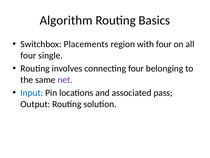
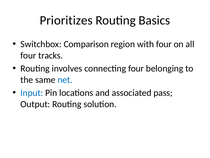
Algorithm: Algorithm -> Prioritizes (66, 20)
Placements: Placements -> Comparison (86, 44)
single: single -> tracks (51, 55)
net colour: purple -> blue (65, 80)
